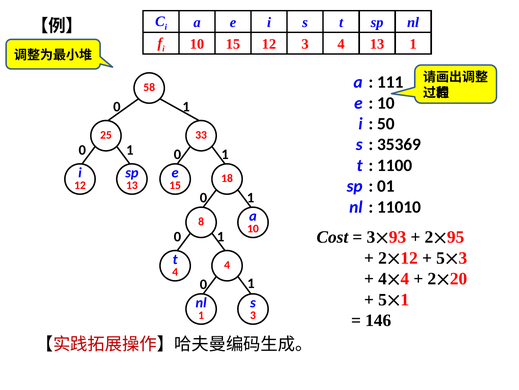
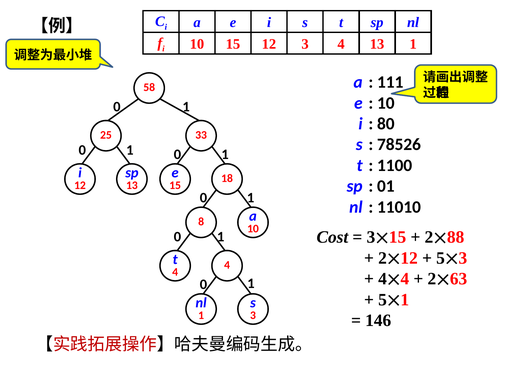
50: 50 -> 80 (386, 124)
35369: 35369 -> 78526 (399, 144)
93: 93 -> 15 (398, 237)
95: 95 -> 88 (456, 237)
20: 20 -> 63 (459, 278)
